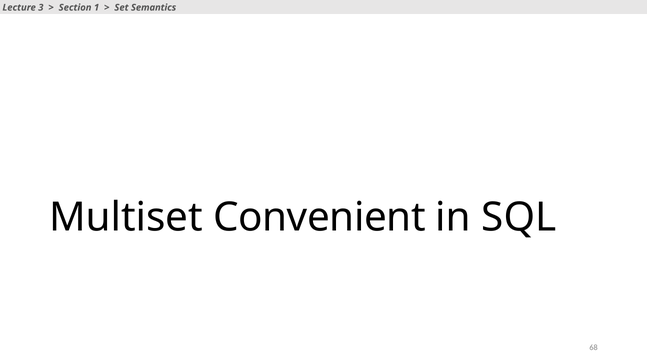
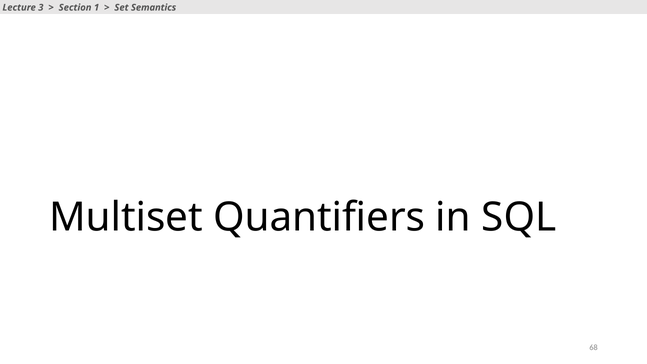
Convenient: Convenient -> Quantifiers (319, 218)
